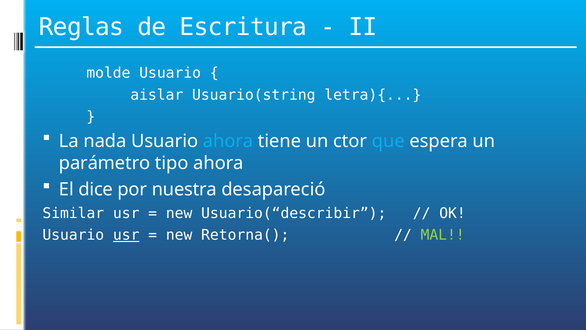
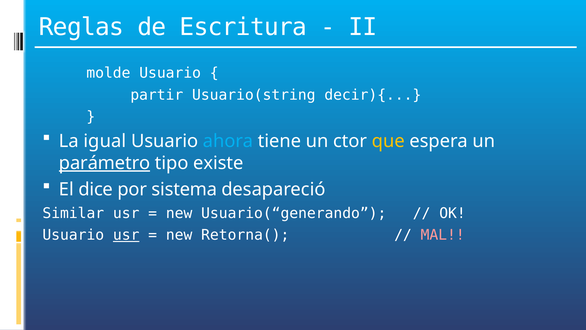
aislar: aislar -> partir (157, 95)
letra){: letra){ -> decir){ (373, 95)
nada: nada -> igual (105, 141)
que colour: light blue -> yellow (388, 141)
parámetro underline: none -> present (105, 163)
tipo ahora: ahora -> existe (218, 163)
nuestra: nuestra -> sistema (184, 189)
Usuario(“describir: Usuario(“describir -> Usuario(“generando (294, 213)
MAL colour: light green -> pink (443, 235)
